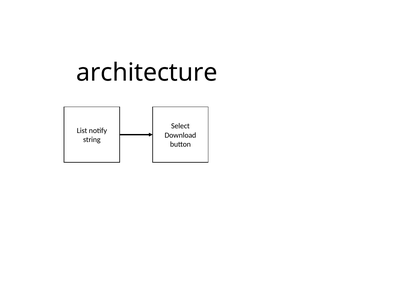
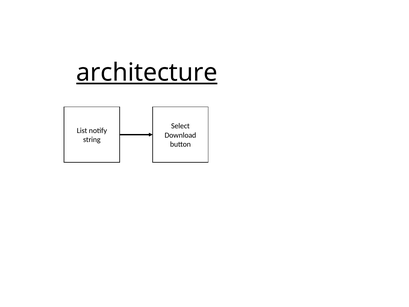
architecture underline: none -> present (147, 73)
